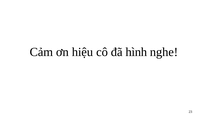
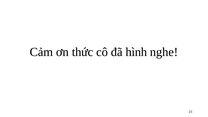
hiệu: hiệu -> thức (83, 52)
